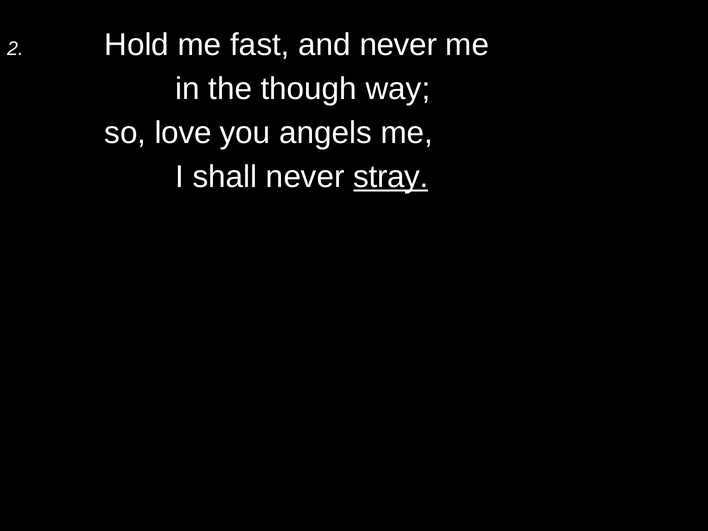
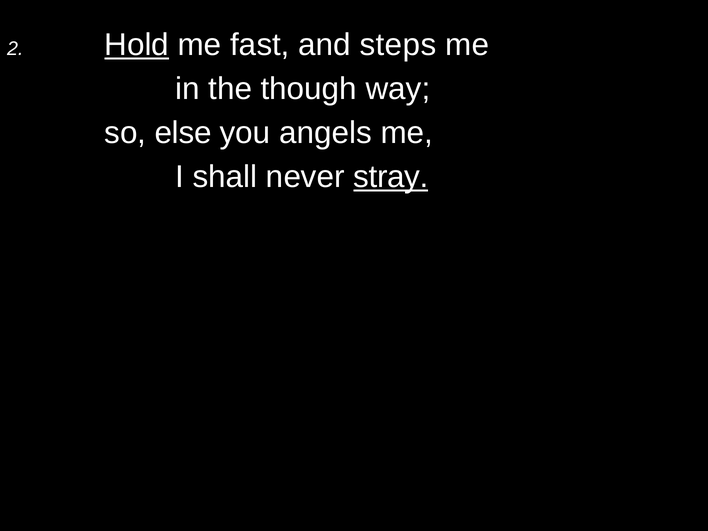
Hold underline: none -> present (137, 45)
and never: never -> steps (398, 45)
love: love -> else (183, 133)
